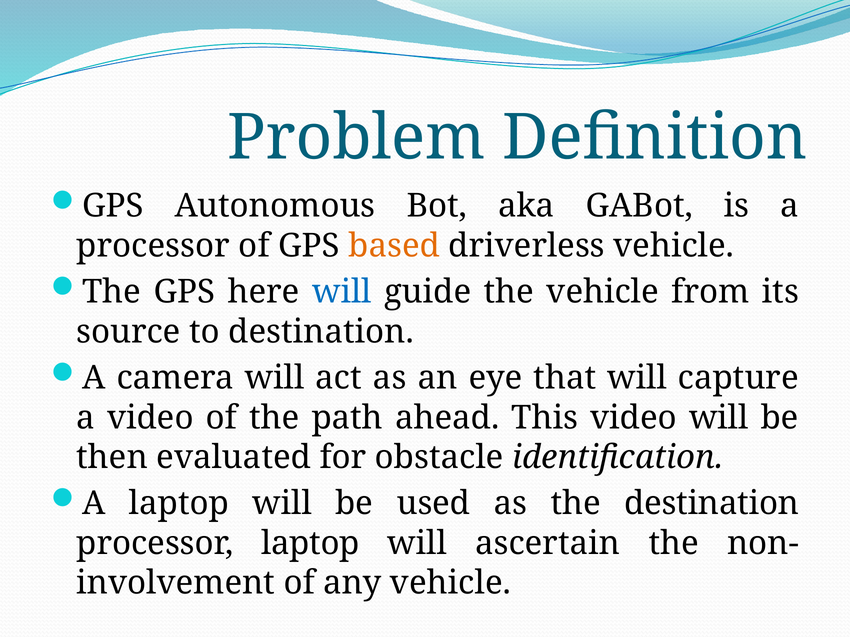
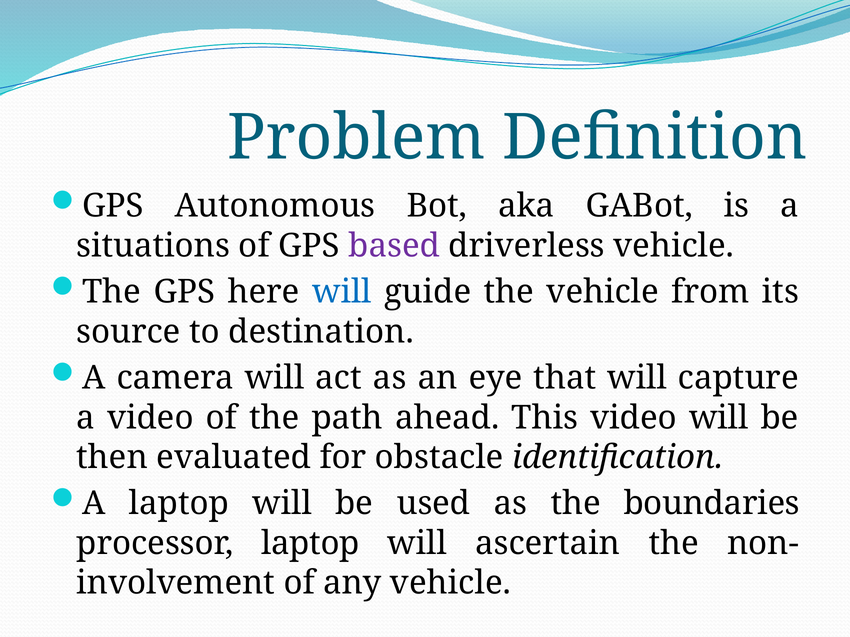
processor: processor -> situations (153, 246)
based colour: orange -> purple (394, 246)
the destination: destination -> boundaries (712, 504)
